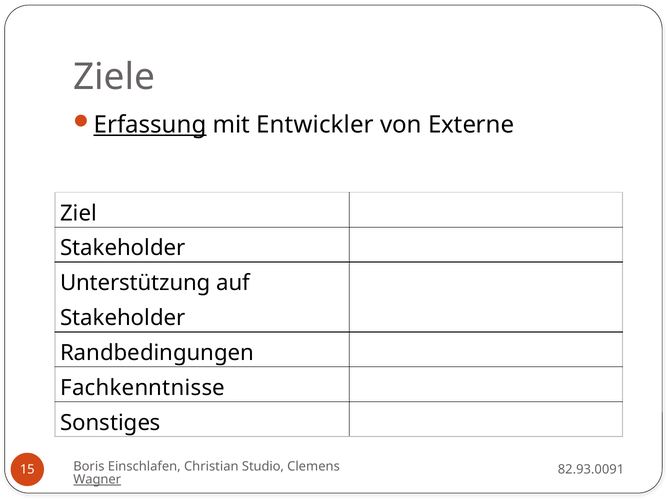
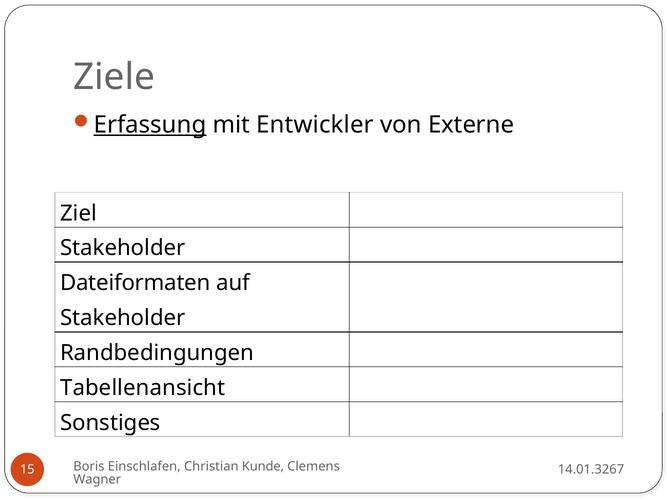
Unterstützung: Unterstützung -> Dateiformaten (135, 283)
Fachkenntnisse: Fachkenntnisse -> Tabellenansicht (143, 388)
Studio: Studio -> Kunde (263, 467)
82.93.0091: 82.93.0091 -> 14.01.3267 (591, 470)
Wagner underline: present -> none (97, 480)
